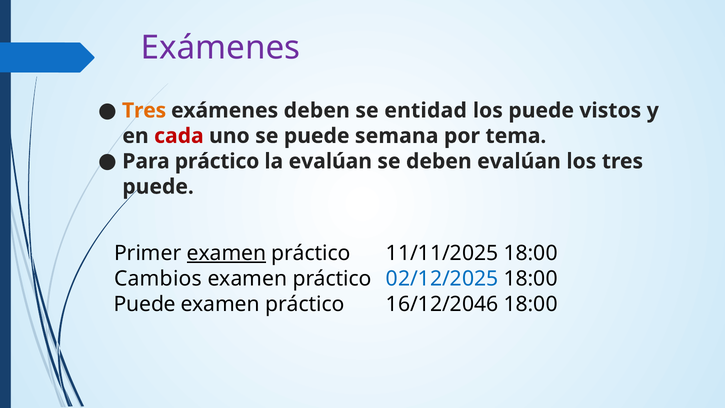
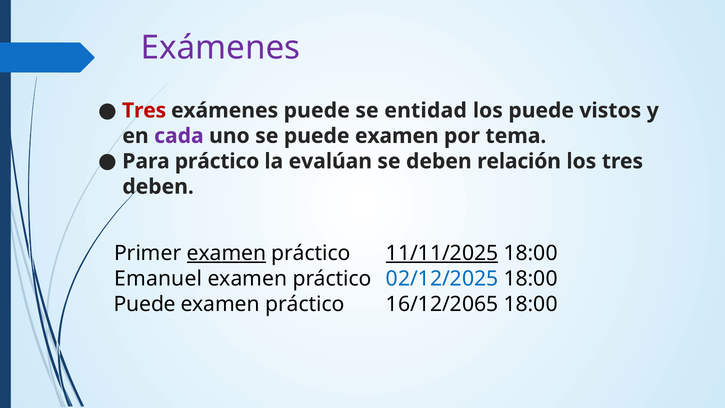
Tres colour: orange -> red (144, 110)
exámenes deben: deben -> puede (317, 110)
cada colour: red -> purple (179, 136)
se puede semana: semana -> examen (397, 136)
deben evalúan: evalúan -> relación (519, 161)
puede: puede -> deben (158, 187)
11/11/2025 underline: none -> present (442, 253)
Cambios: Cambios -> Emanuel (158, 278)
16/12/2046: 16/12/2046 -> 16/12/2065 (442, 304)
